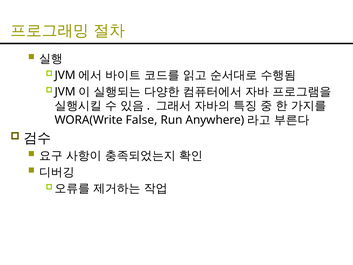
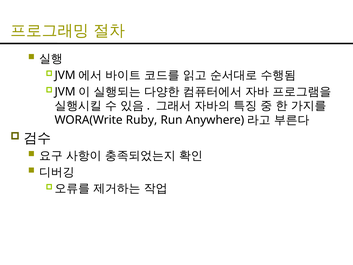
False: False -> Ruby (142, 120)
